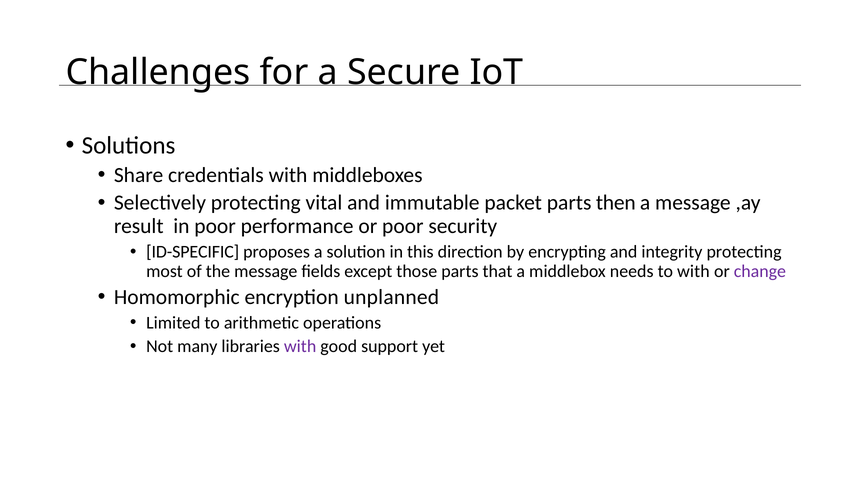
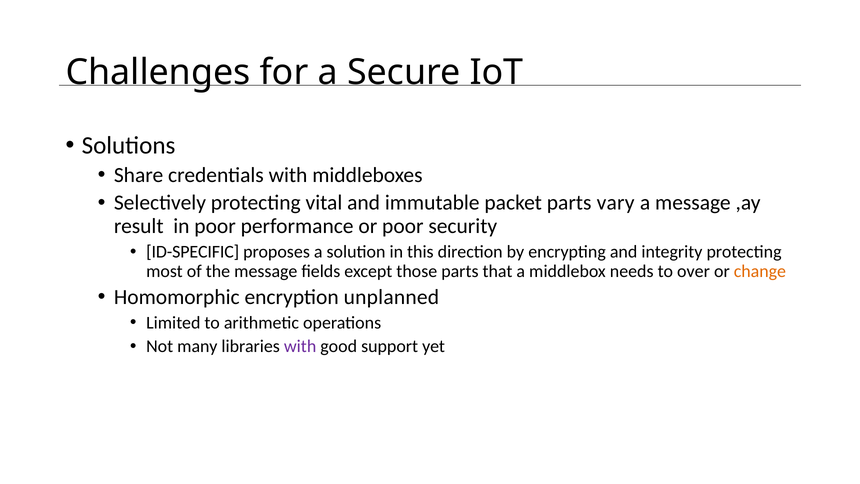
then: then -> vary (616, 203)
to with: with -> over (693, 271)
change colour: purple -> orange (760, 271)
